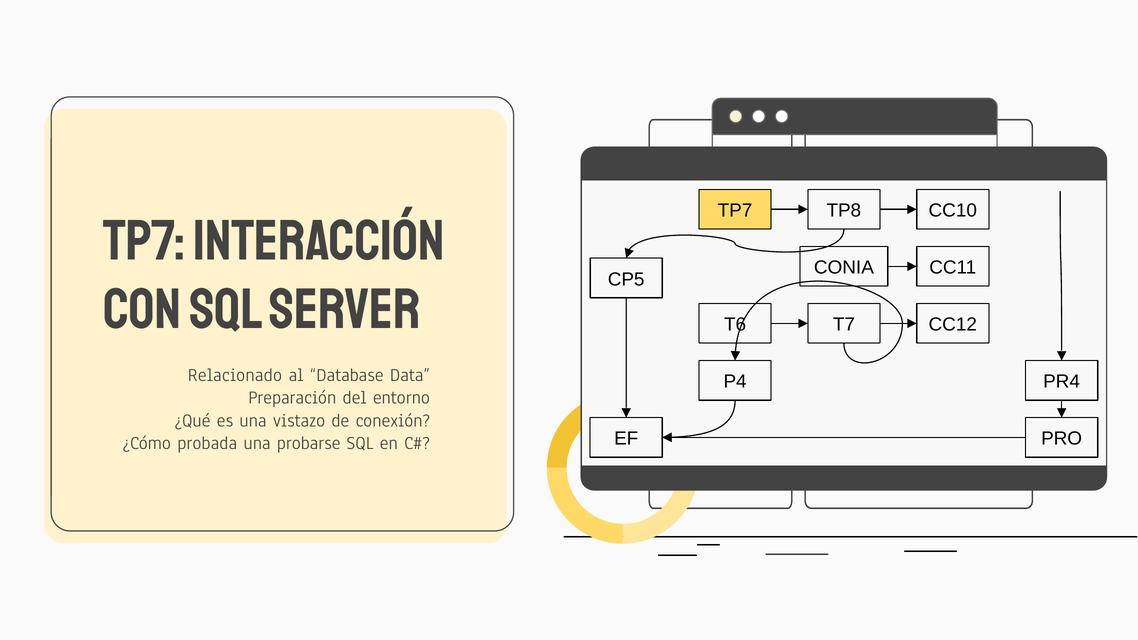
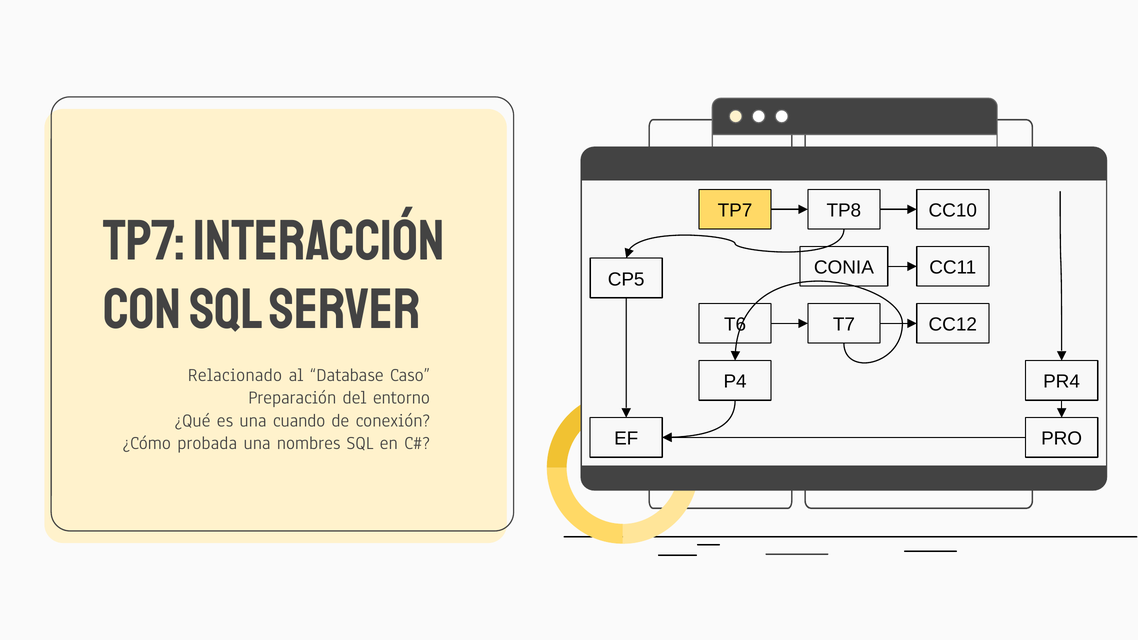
Data: Data -> Caso (410, 375)
vistazo: vistazo -> cuando (299, 420)
probarse: probarse -> nombres (309, 443)
